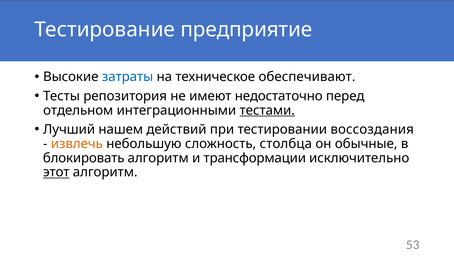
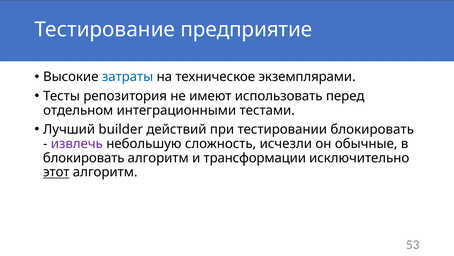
обеспечивают: обеспечивают -> экземплярами (307, 77)
недостаточно: недостаточно -> использовать (279, 96)
тестами underline: present -> none (267, 110)
нашем: нашем -> builder (121, 129)
тестировании воссоздания: воссоздания -> блокировать (372, 129)
извлечь colour: orange -> purple (77, 143)
столбца: столбца -> исчезли (286, 143)
